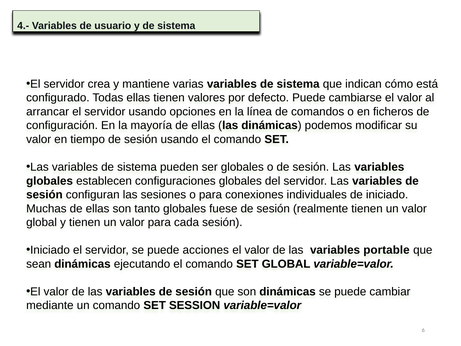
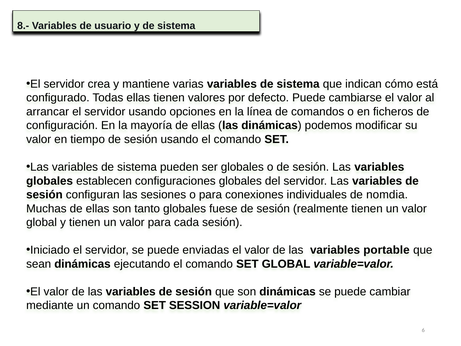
4.-: 4.- -> 8.- (23, 26)
de iniciado: iniciado -> nomdia (387, 195)
acciones: acciones -> enviadas (206, 250)
